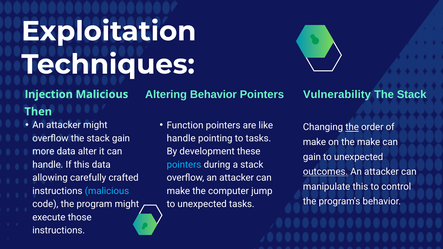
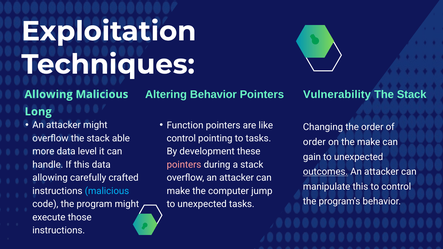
Injection: Injection -> Allowing (49, 94)
Then: Then -> Long (38, 112)
the underline: present -> none (352, 127)
stack gain: gain -> able (121, 138)
handle: handle -> control (181, 138)
make: make -> order (314, 142)
alter: alter -> level (87, 152)
pointers colour: light blue -> pink (184, 165)
